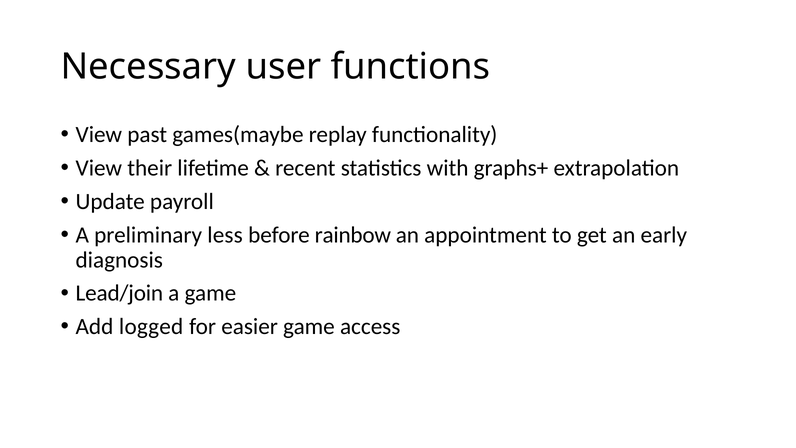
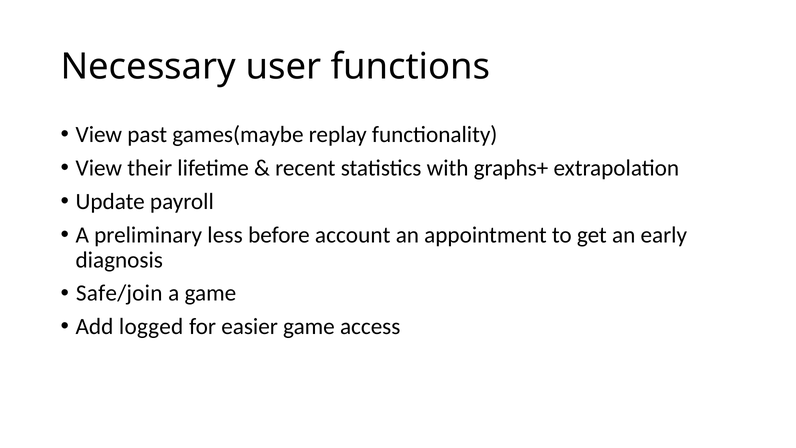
rainbow: rainbow -> account (353, 235)
Lead/join: Lead/join -> Safe/join (119, 293)
